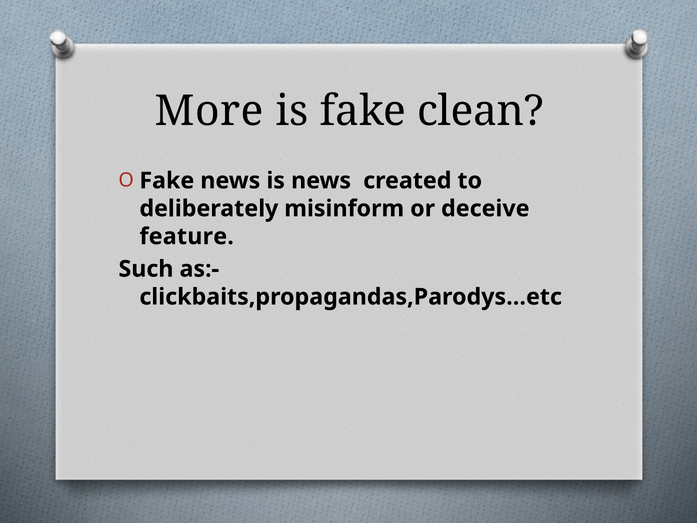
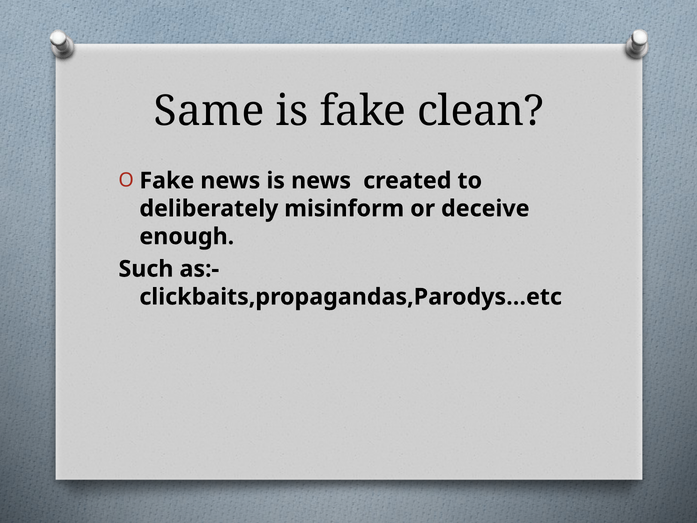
More: More -> Same (209, 111)
feature: feature -> enough (187, 236)
